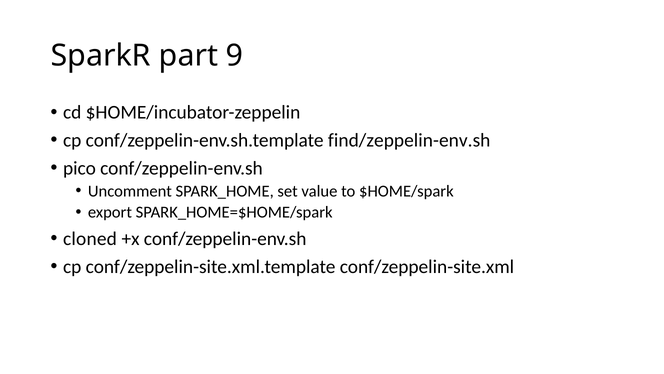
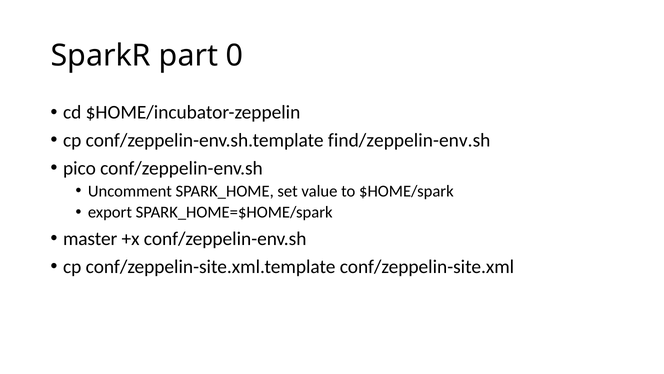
9: 9 -> 0 (235, 56)
cloned: cloned -> master (90, 239)
